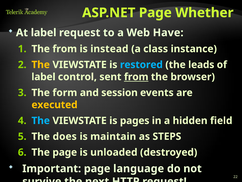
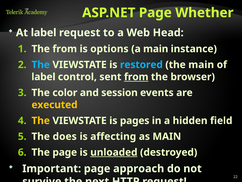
Have: Have -> Head (168, 33)
instead: instead -> options (109, 49)
a class: class -> main (156, 49)
The colour: yellow -> light blue (41, 65)
the leads: leads -> main (201, 65)
form: form -> color (65, 92)
The colour: light blue -> yellow (41, 120)
maintain: maintain -> affecting (113, 136)
as STEPS: STEPS -> MAIN (167, 136)
unloaded underline: none -> present (114, 152)
language: language -> approach (139, 168)
